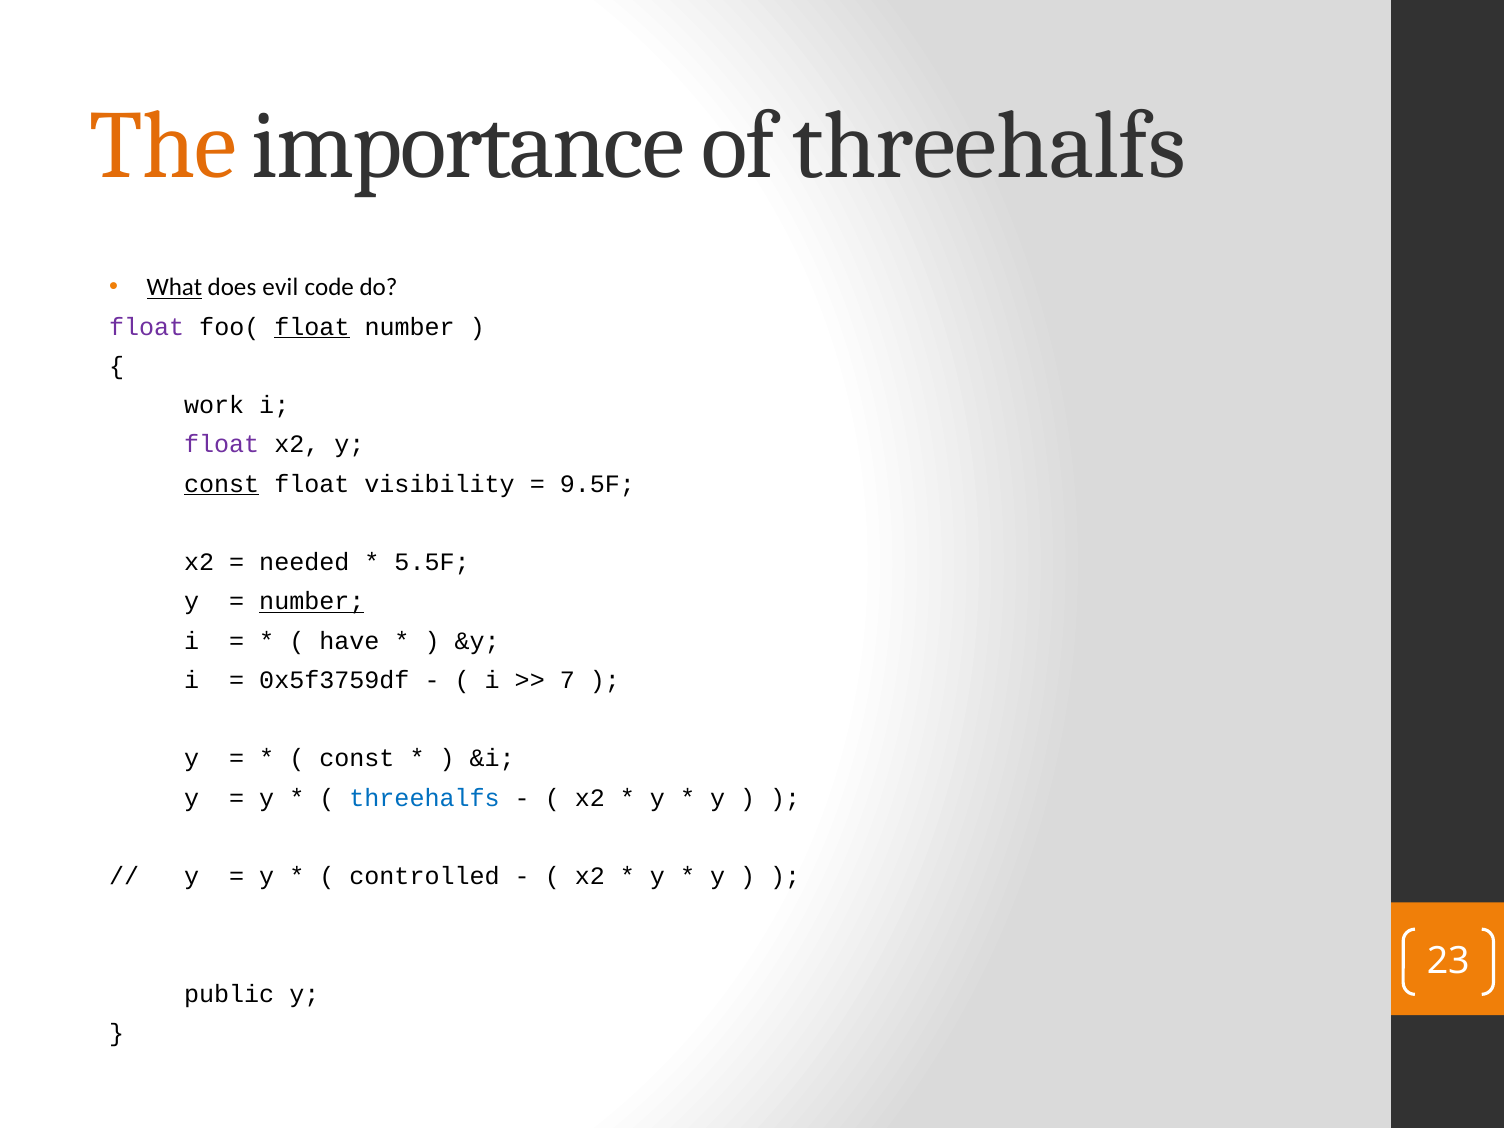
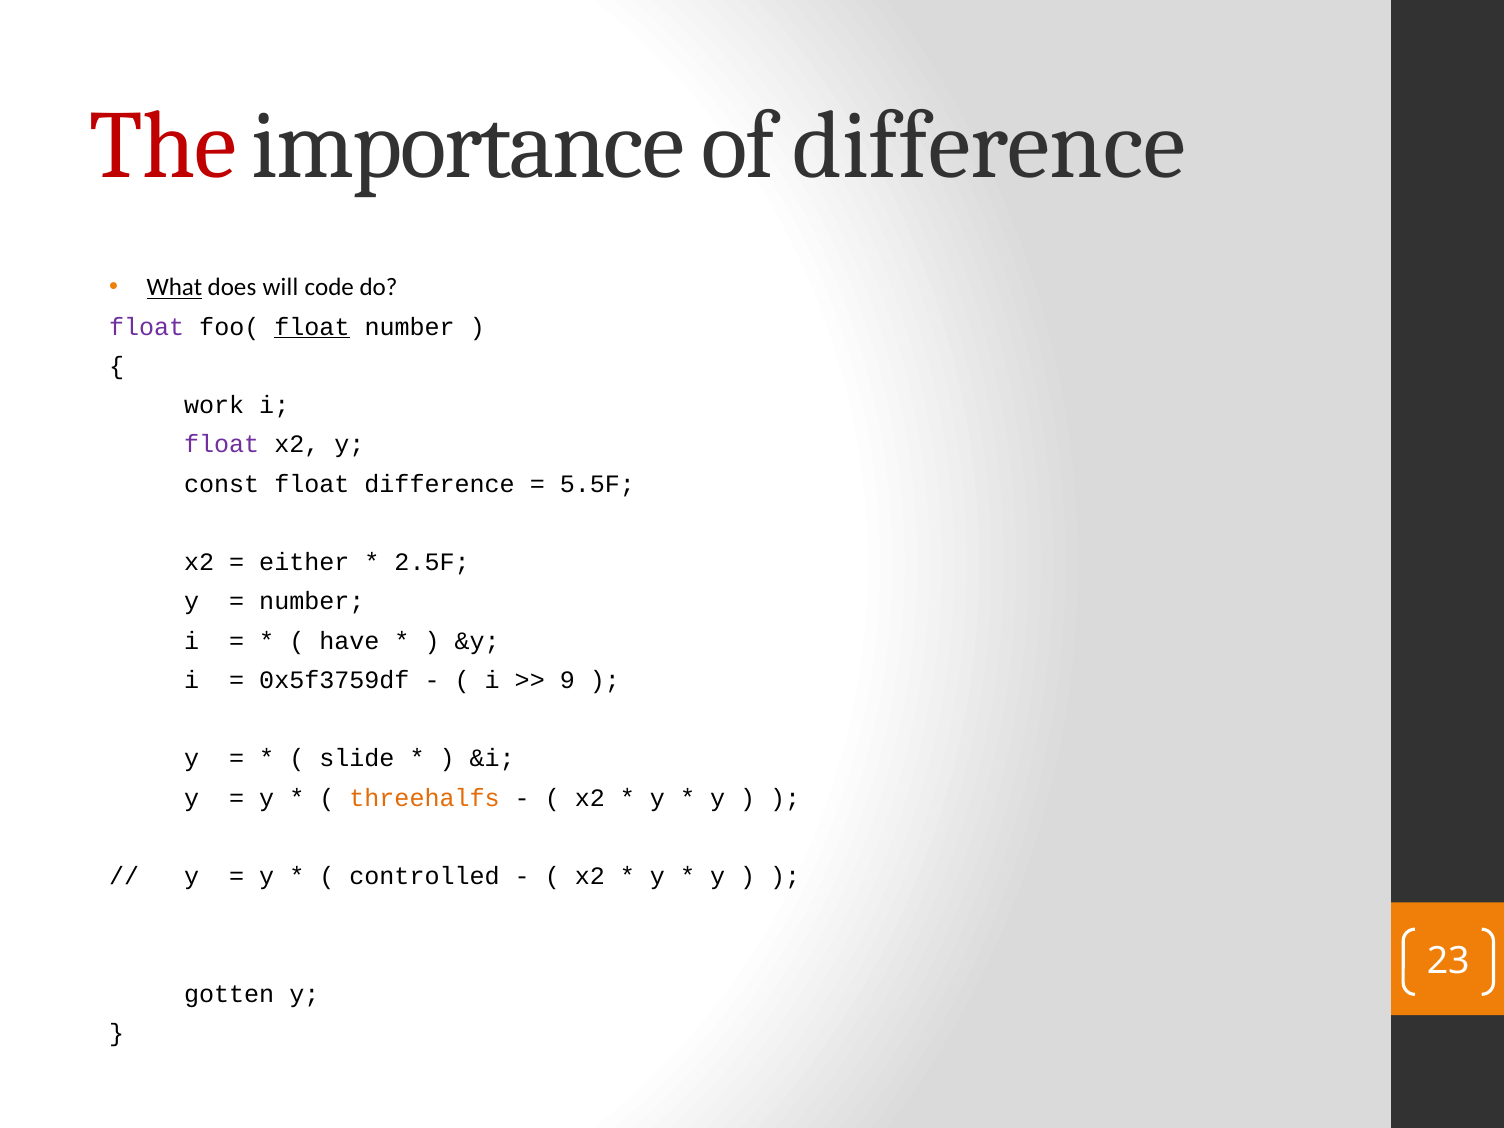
The colour: orange -> red (163, 146)
of threehalfs: threehalfs -> difference (989, 146)
evil: evil -> will (280, 288)
const underline: present -> none (222, 484)
float visibility: visibility -> difference (440, 484)
9.5F: 9.5F -> 5.5F (597, 484)
needed: needed -> either (304, 562)
5.5F: 5.5F -> 2.5F (432, 562)
number underline: present -> none (312, 602)
7: 7 -> 9 (567, 680)
const: const -> slide (357, 759)
threehalfs colour: blue -> orange (425, 798)
public: public -> gotten (229, 994)
